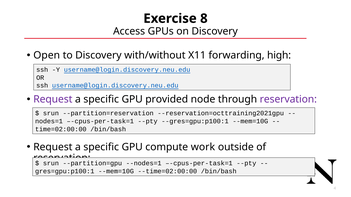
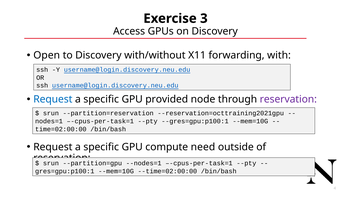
8: 8 -> 3 (204, 19)
high: high -> with (279, 55)
Request colour: purple -> blue (53, 100)
work: work -> need (203, 147)
